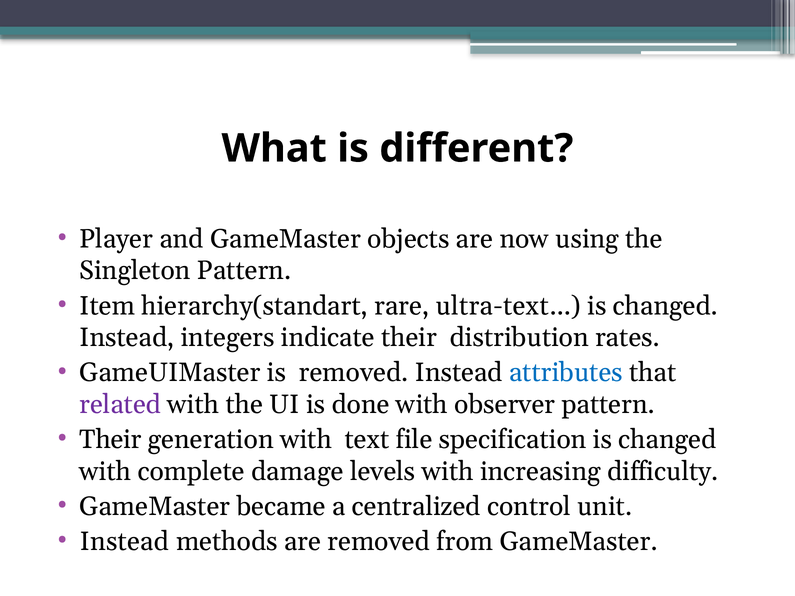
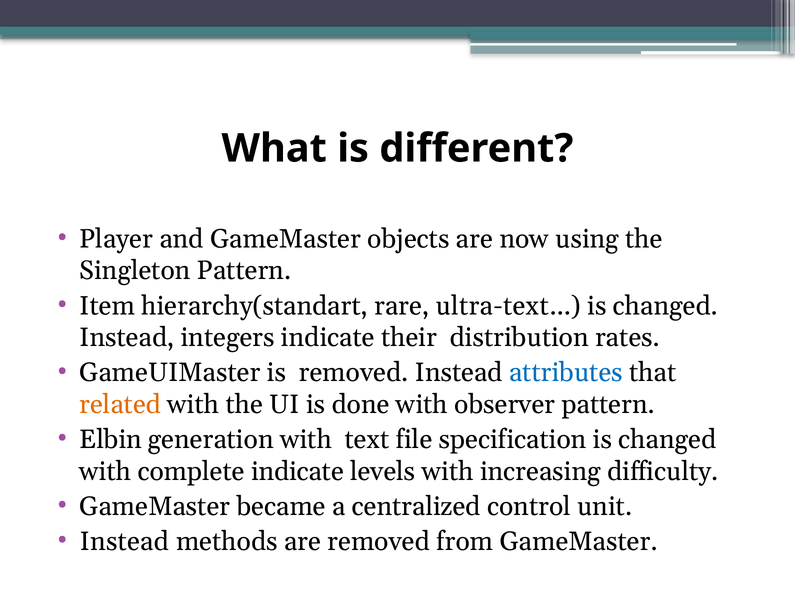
related colour: purple -> orange (120, 405)
Their: Their -> Elbin (111, 440)
complete damage: damage -> indicate (297, 472)
